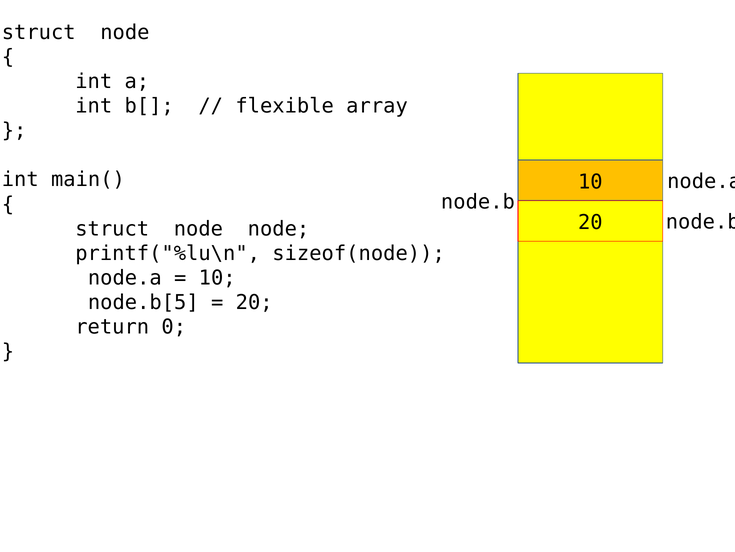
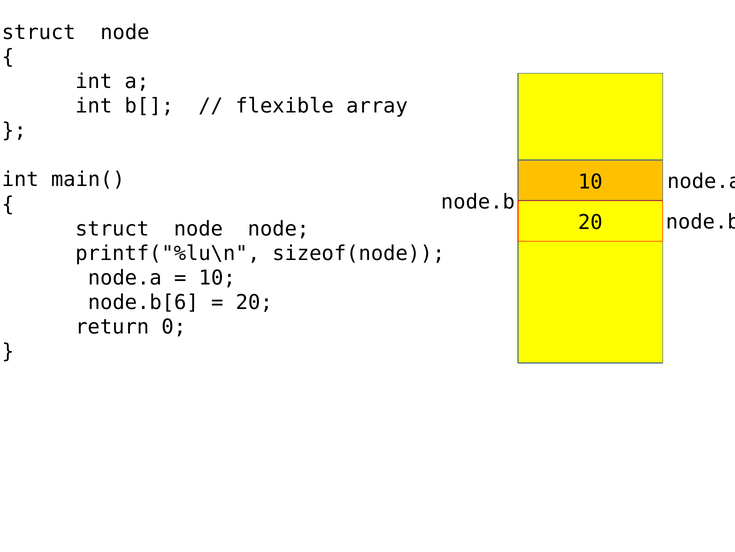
node.b[5: node.b[5 -> node.b[6 (143, 302)
